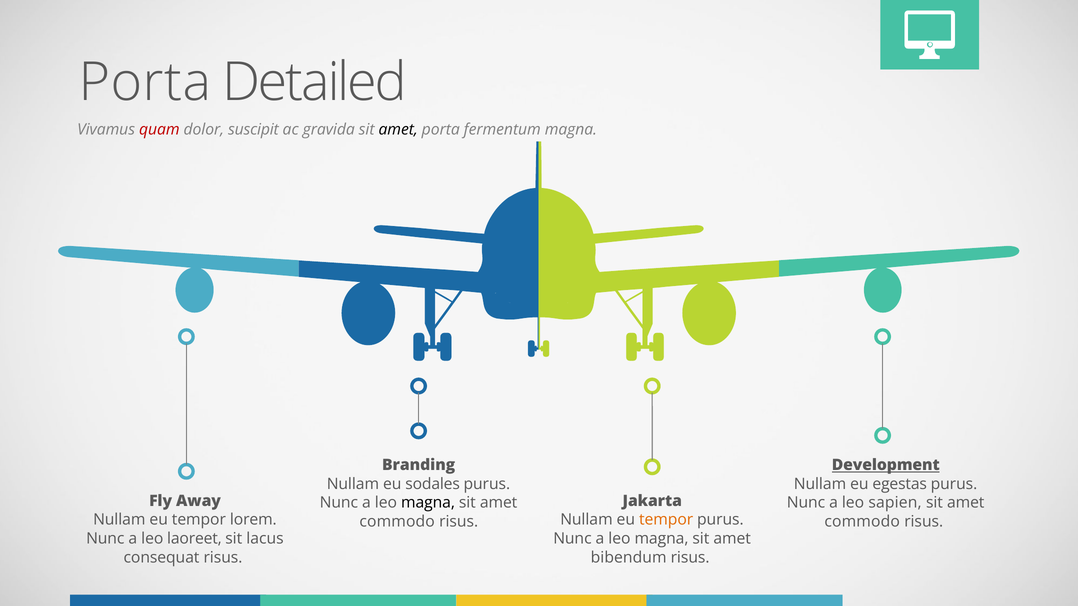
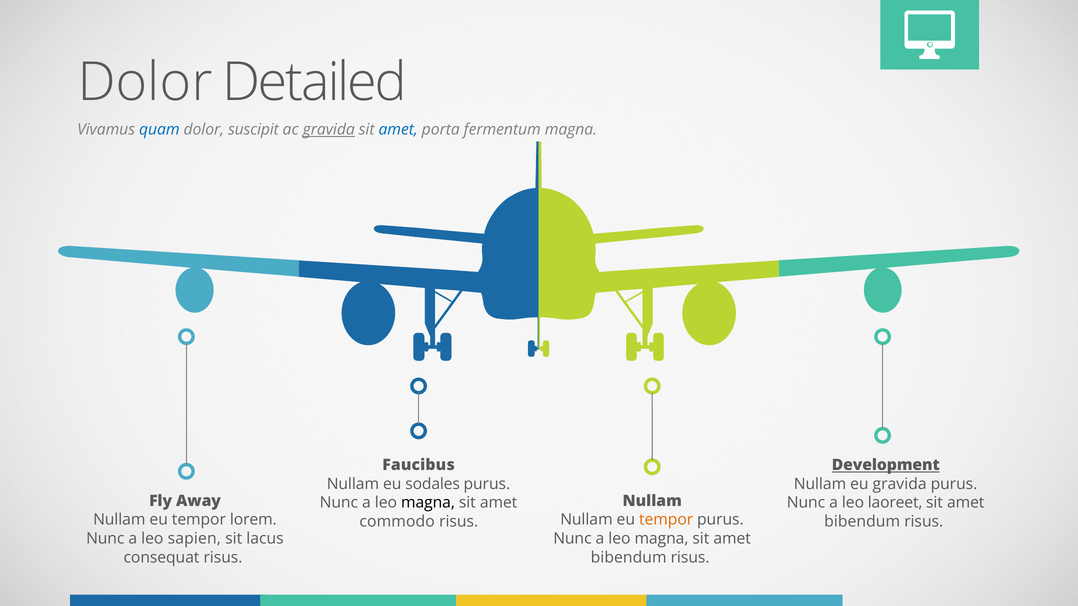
Porta: Porta -> Dolor (145, 83)
quam colour: red -> blue (159, 130)
gravida underline: none -> present (329, 130)
amet colour: black -> blue (398, 130)
Branding: Branding -> Faucibus (419, 465)
eu egestas: egestas -> gravida (900, 484)
Jakarta: Jakarta -> Nullam (652, 501)
sapien: sapien -> laoreet (895, 503)
commodo: commodo -> bibendum (862, 522)
laoreet: laoreet -> sapien (194, 539)
